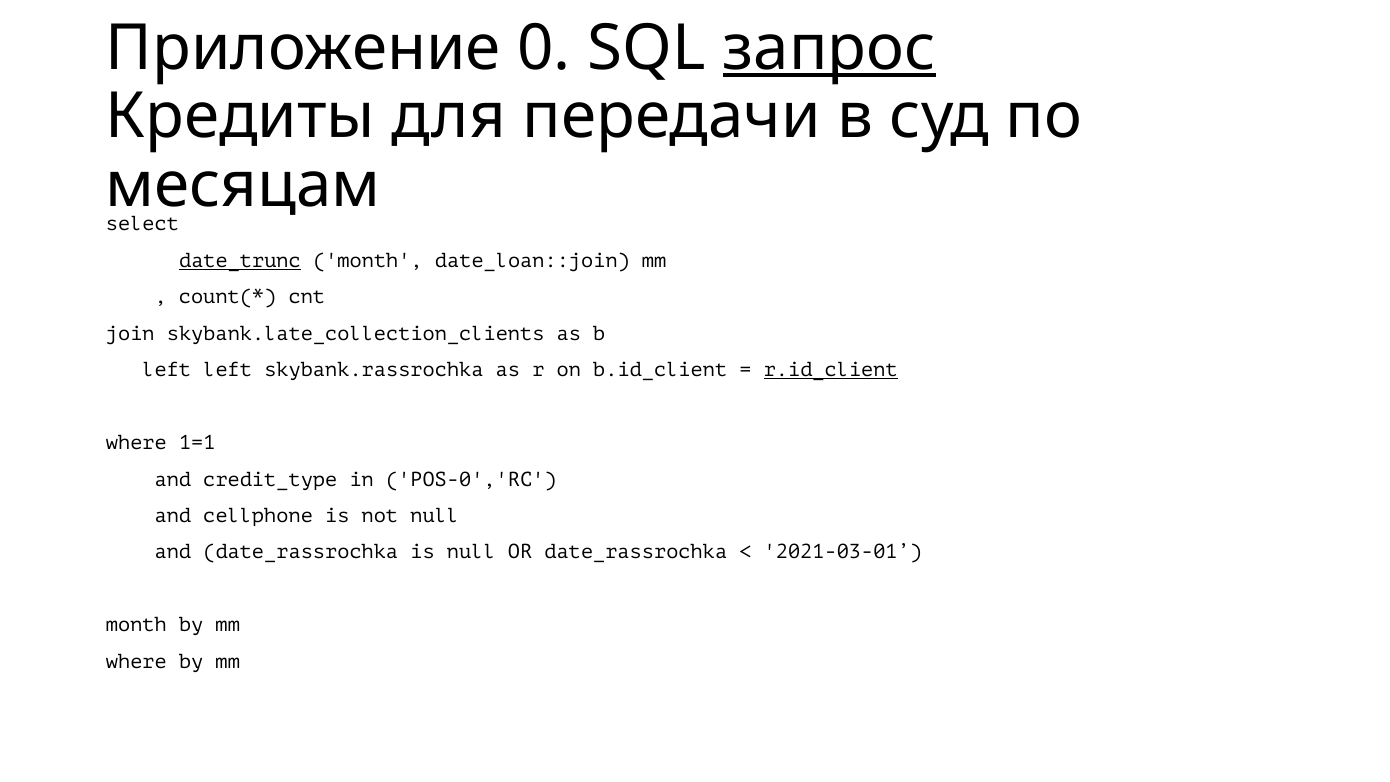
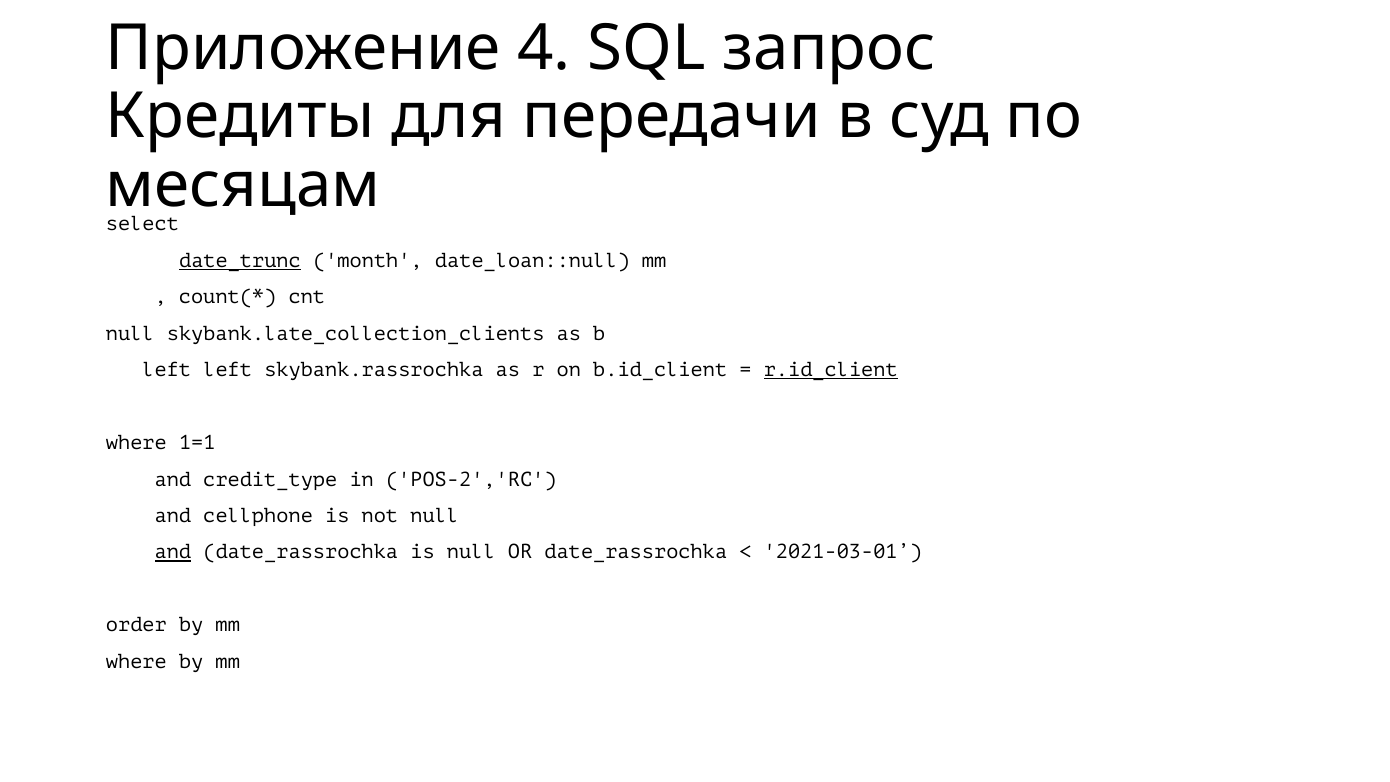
0: 0 -> 4 (544, 48)
запрос underline: present -> none (829, 48)
date_loan::join: date_loan::join -> date_loan::null (532, 261)
join: join -> null (130, 334)
POS-0','RC: POS-0','RC -> POS-2','RC (471, 479)
and underline: none -> present (173, 552)
month: month -> order (136, 625)
